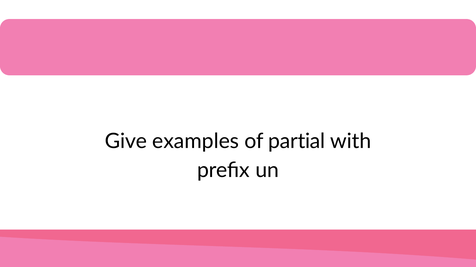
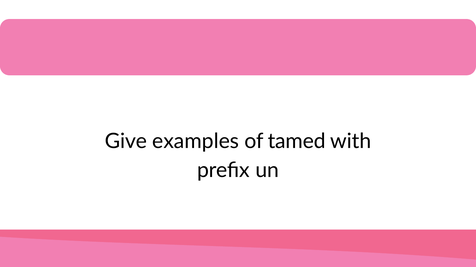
partial: partial -> tamed (297, 142)
